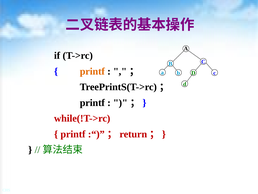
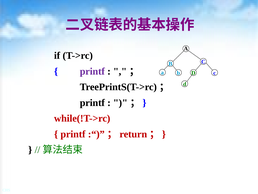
printf colour: orange -> purple (92, 71)
